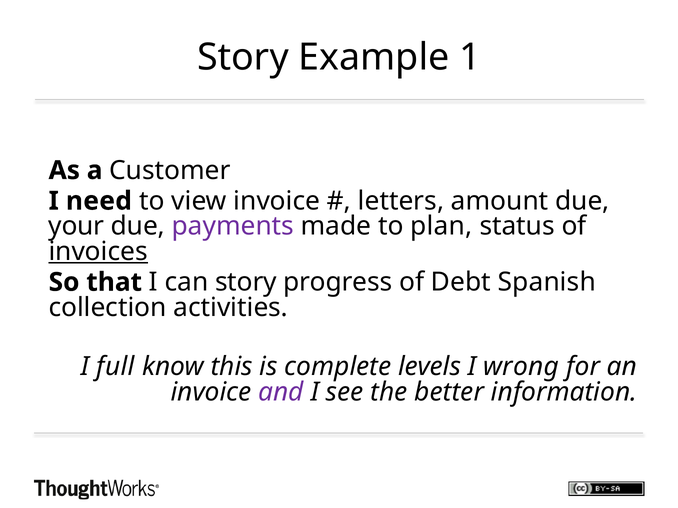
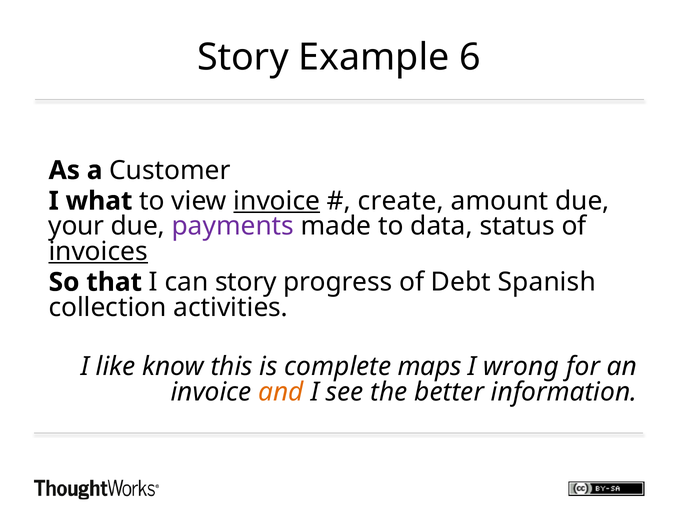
1: 1 -> 6 (470, 57)
need: need -> what (99, 201)
invoice underline: none -> present (277, 201)
letters: letters -> create (401, 201)
plan: plan -> data (442, 226)
full: full -> like (116, 367)
levels: levels -> maps (430, 367)
and colour: purple -> orange (281, 392)
